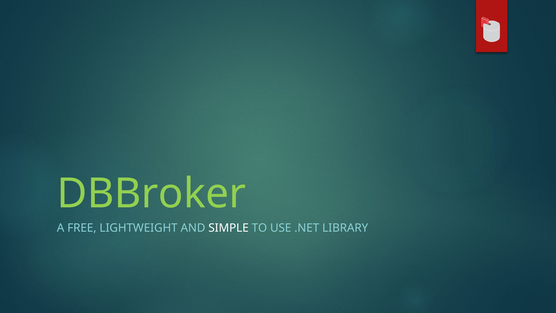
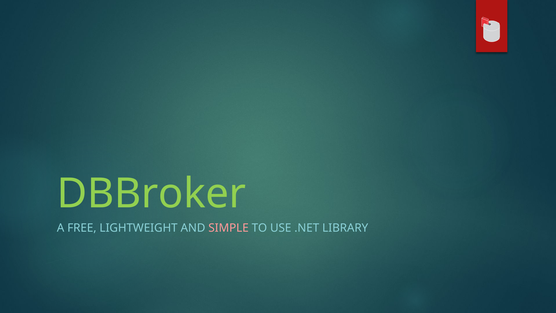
SIMPLE colour: white -> pink (229, 228)
